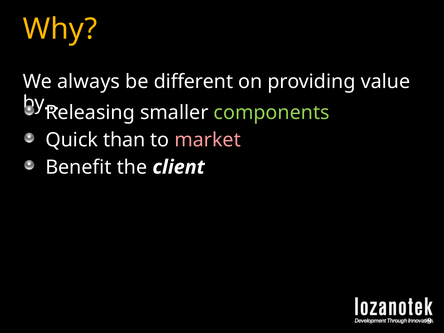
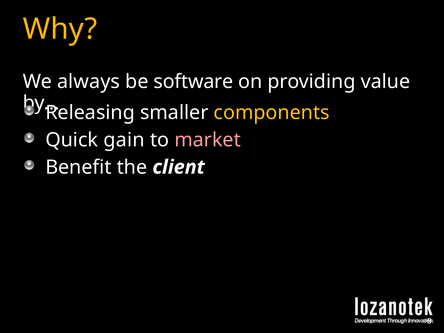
different: different -> software (193, 82)
components colour: light green -> yellow (272, 113)
than: than -> gain (124, 140)
